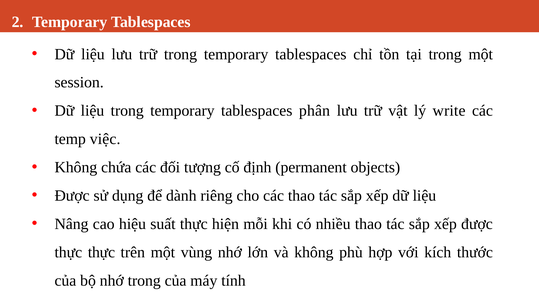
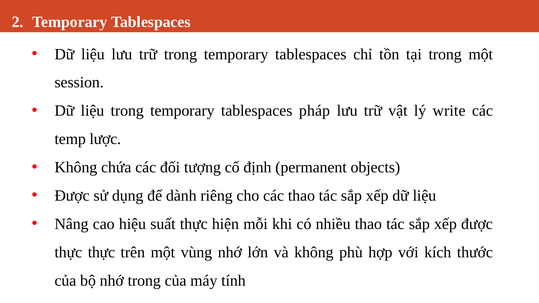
phân: phân -> pháp (315, 111)
việc: việc -> lược (105, 139)
